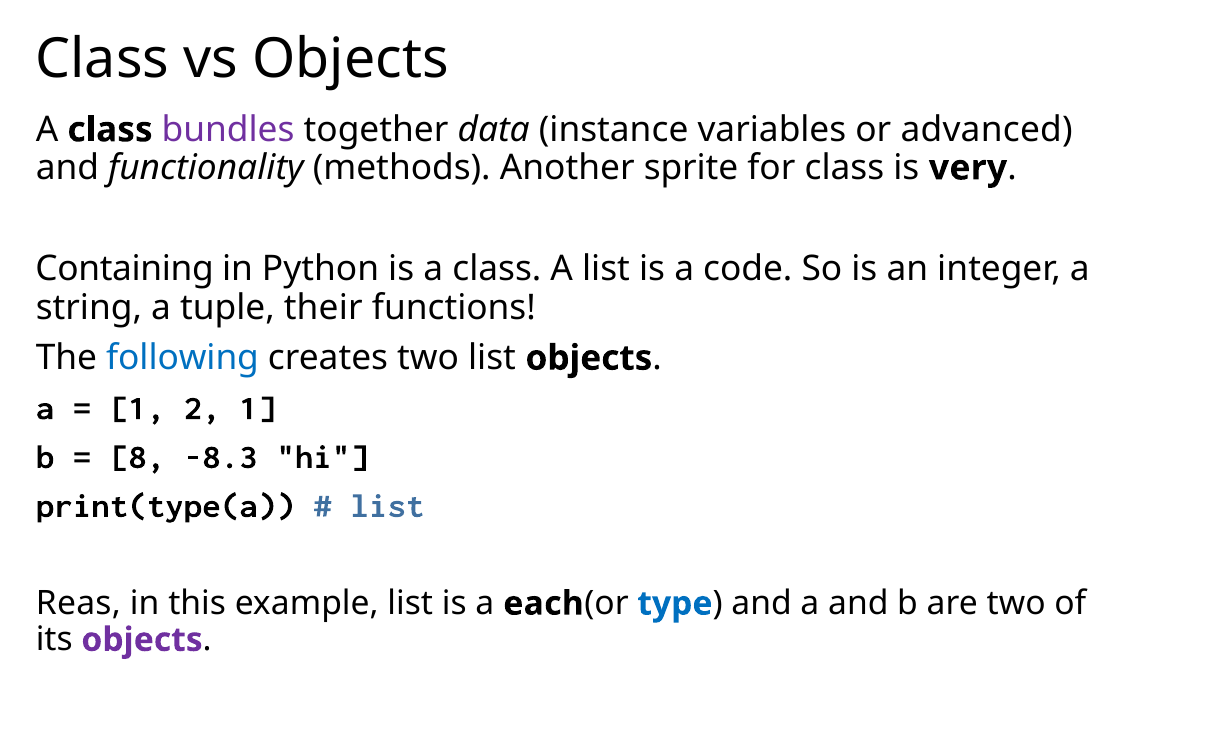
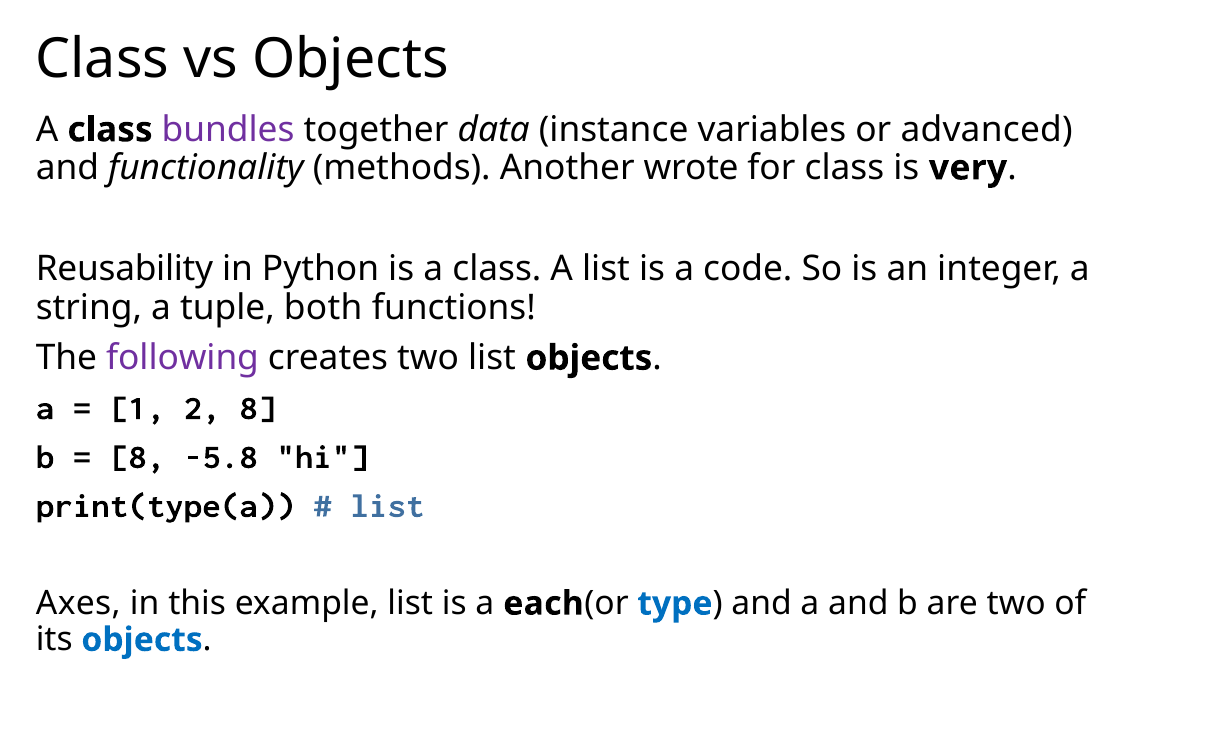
sprite: sprite -> wrote (691, 168)
Containing: Containing -> Reusability (124, 269)
their: their -> both (323, 307)
following colour: blue -> purple (183, 358)
2 1: 1 -> 8 (258, 408)
-8.3: -8.3 -> -5.8 (221, 457)
Reas: Reas -> Axes (78, 604)
objects colour: purple -> blue (142, 640)
